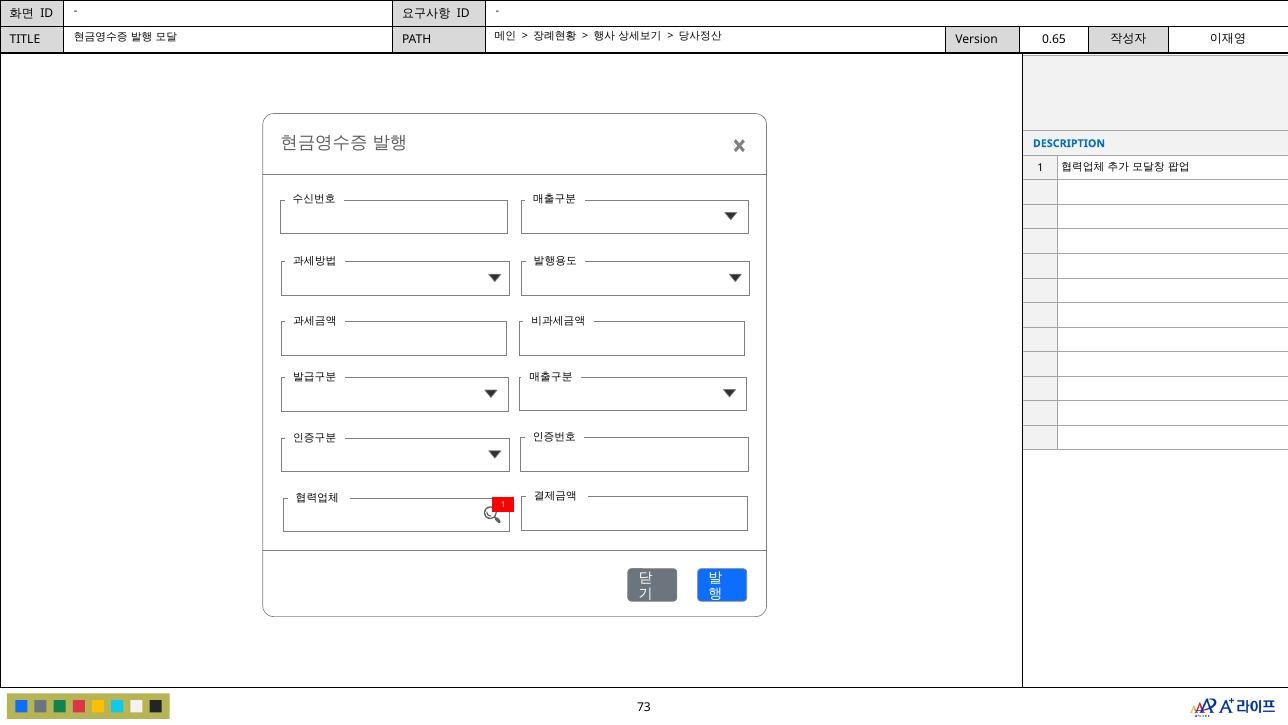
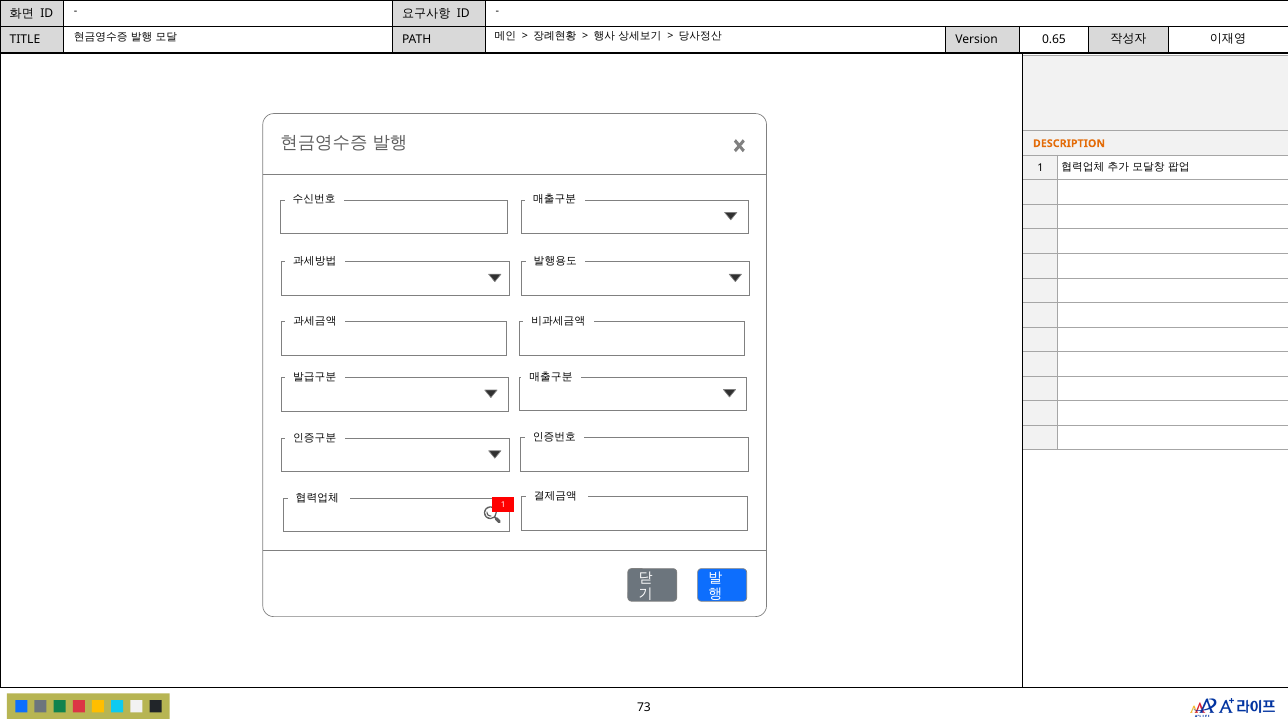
DESCRIPTION colour: blue -> orange (1069, 143)
